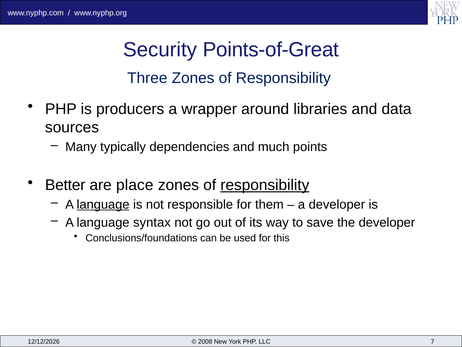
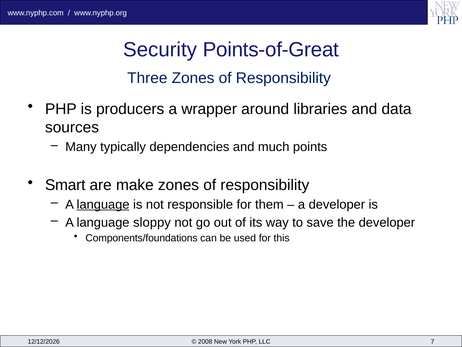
Better: Better -> Smart (65, 185)
place: place -> make (135, 185)
responsibility underline: present -> none (265, 185)
syntax: syntax -> sloppy (152, 222)
Conclusions/foundations: Conclusions/foundations -> Components/foundations (142, 238)
